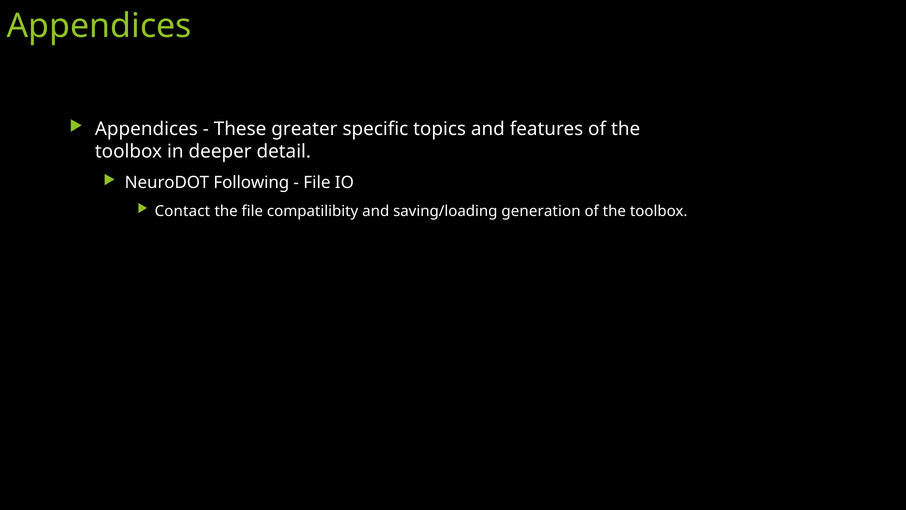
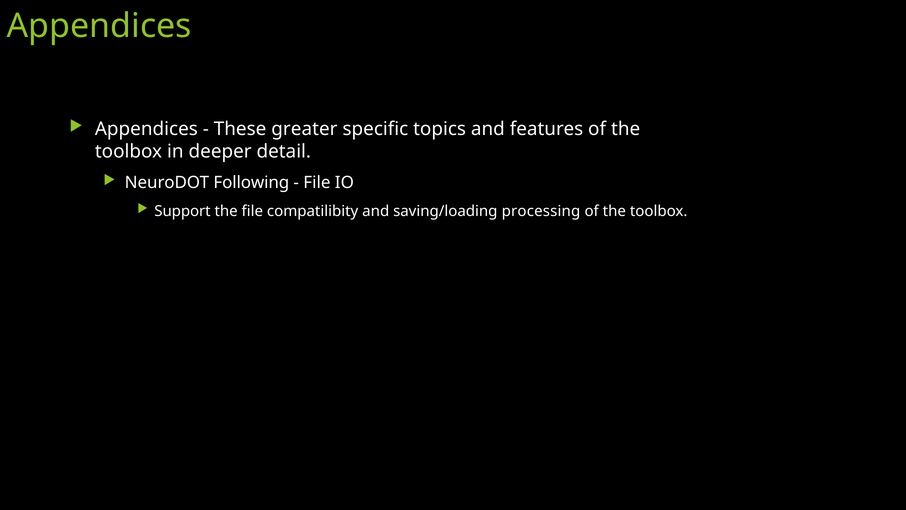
Contact: Contact -> Support (183, 211)
generation: generation -> processing (541, 211)
